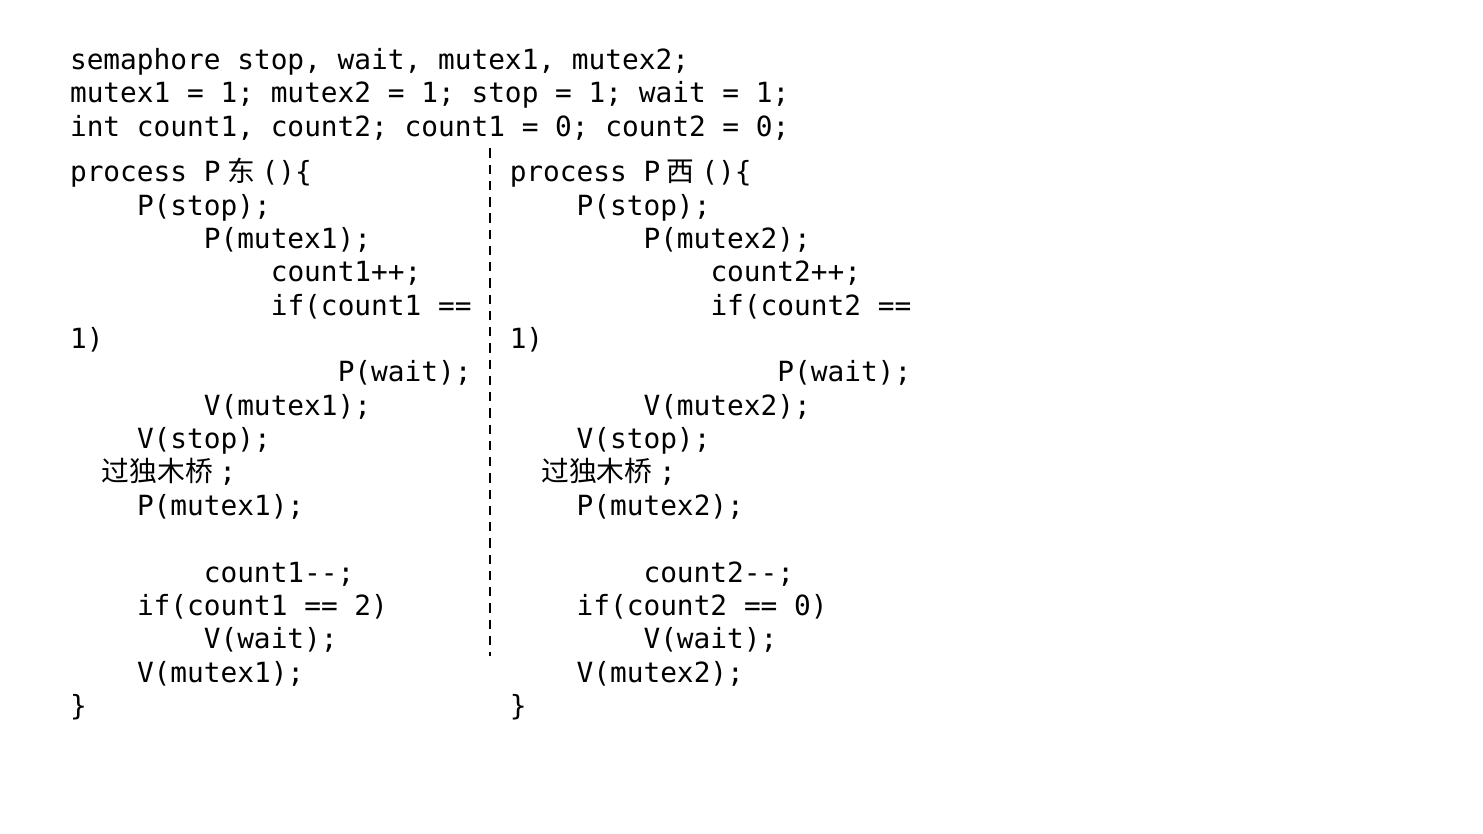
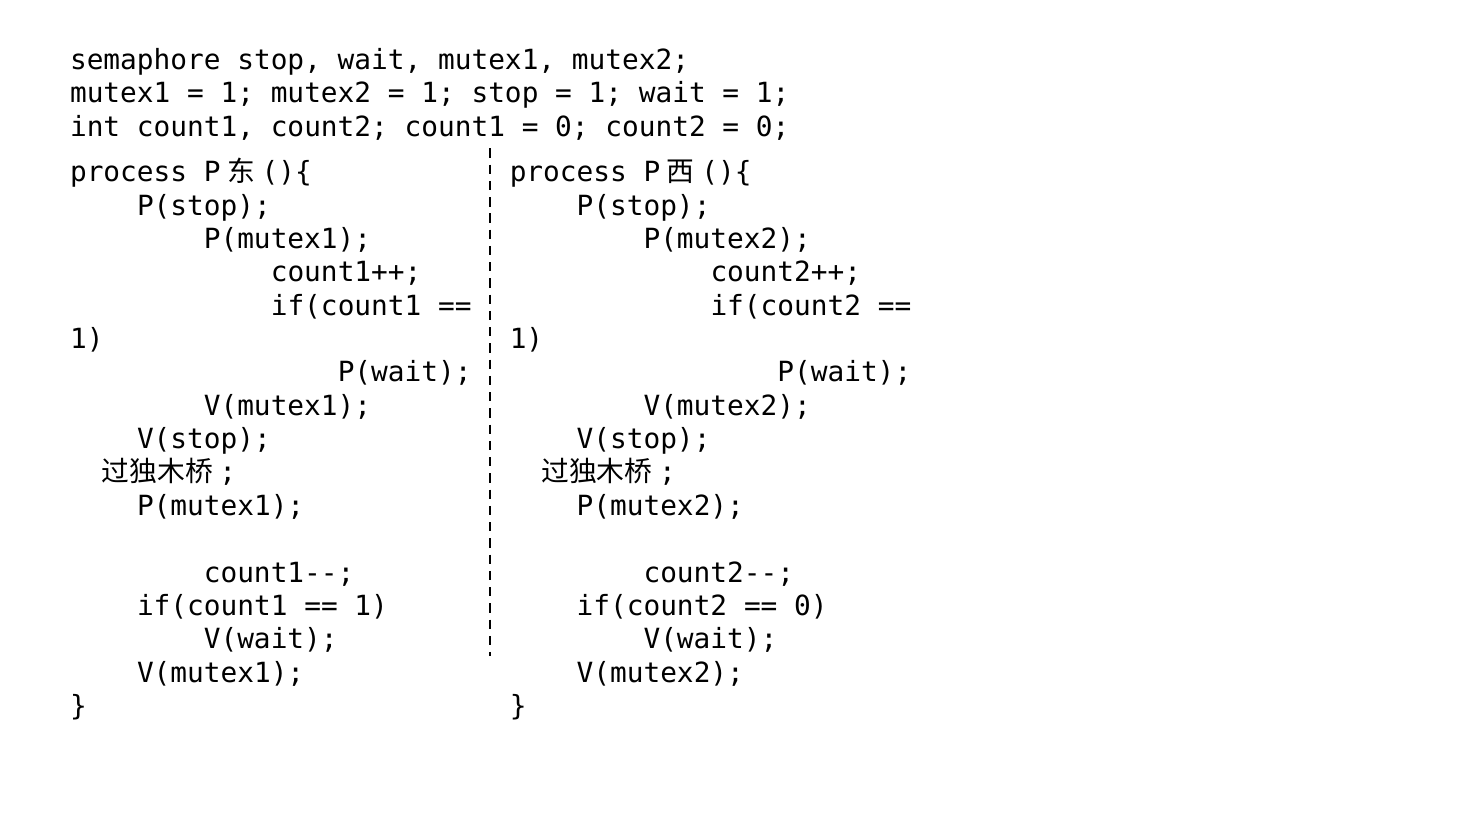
2: 2 -> 1 (371, 606)
